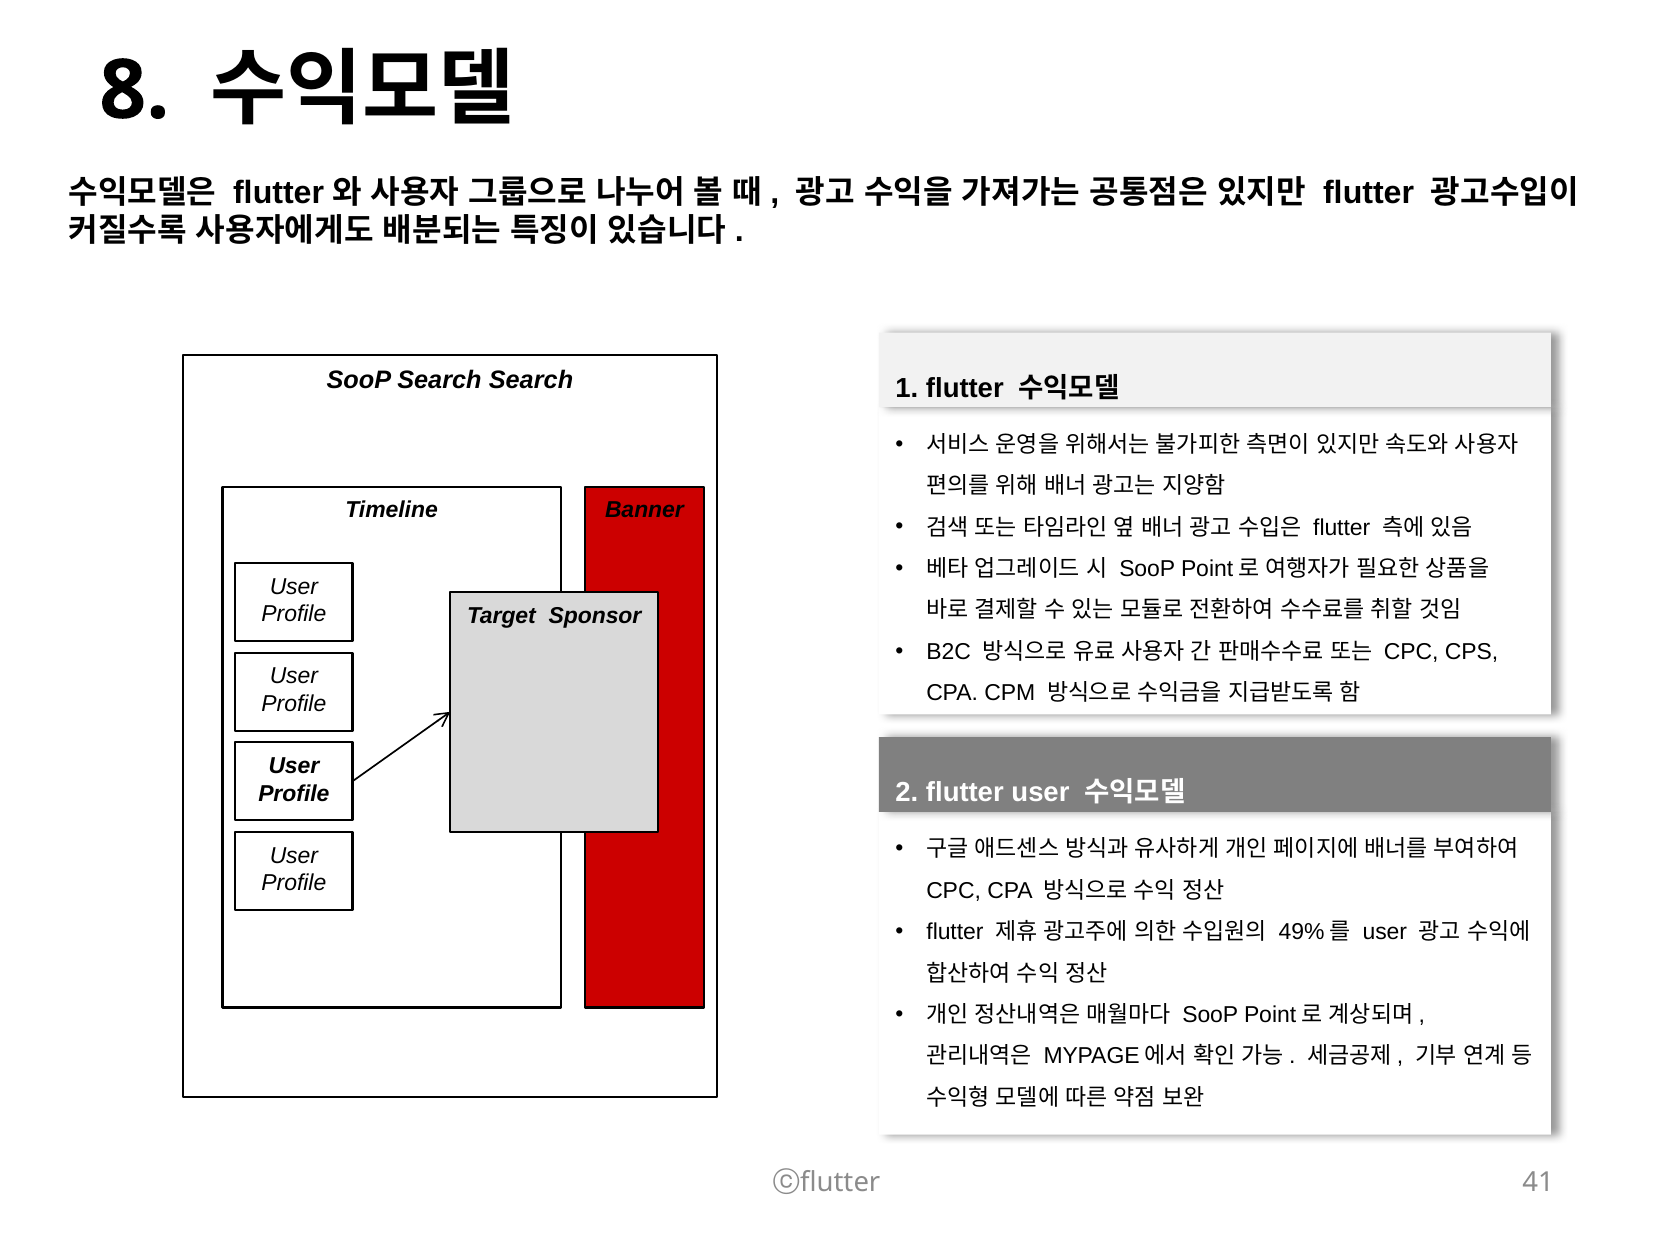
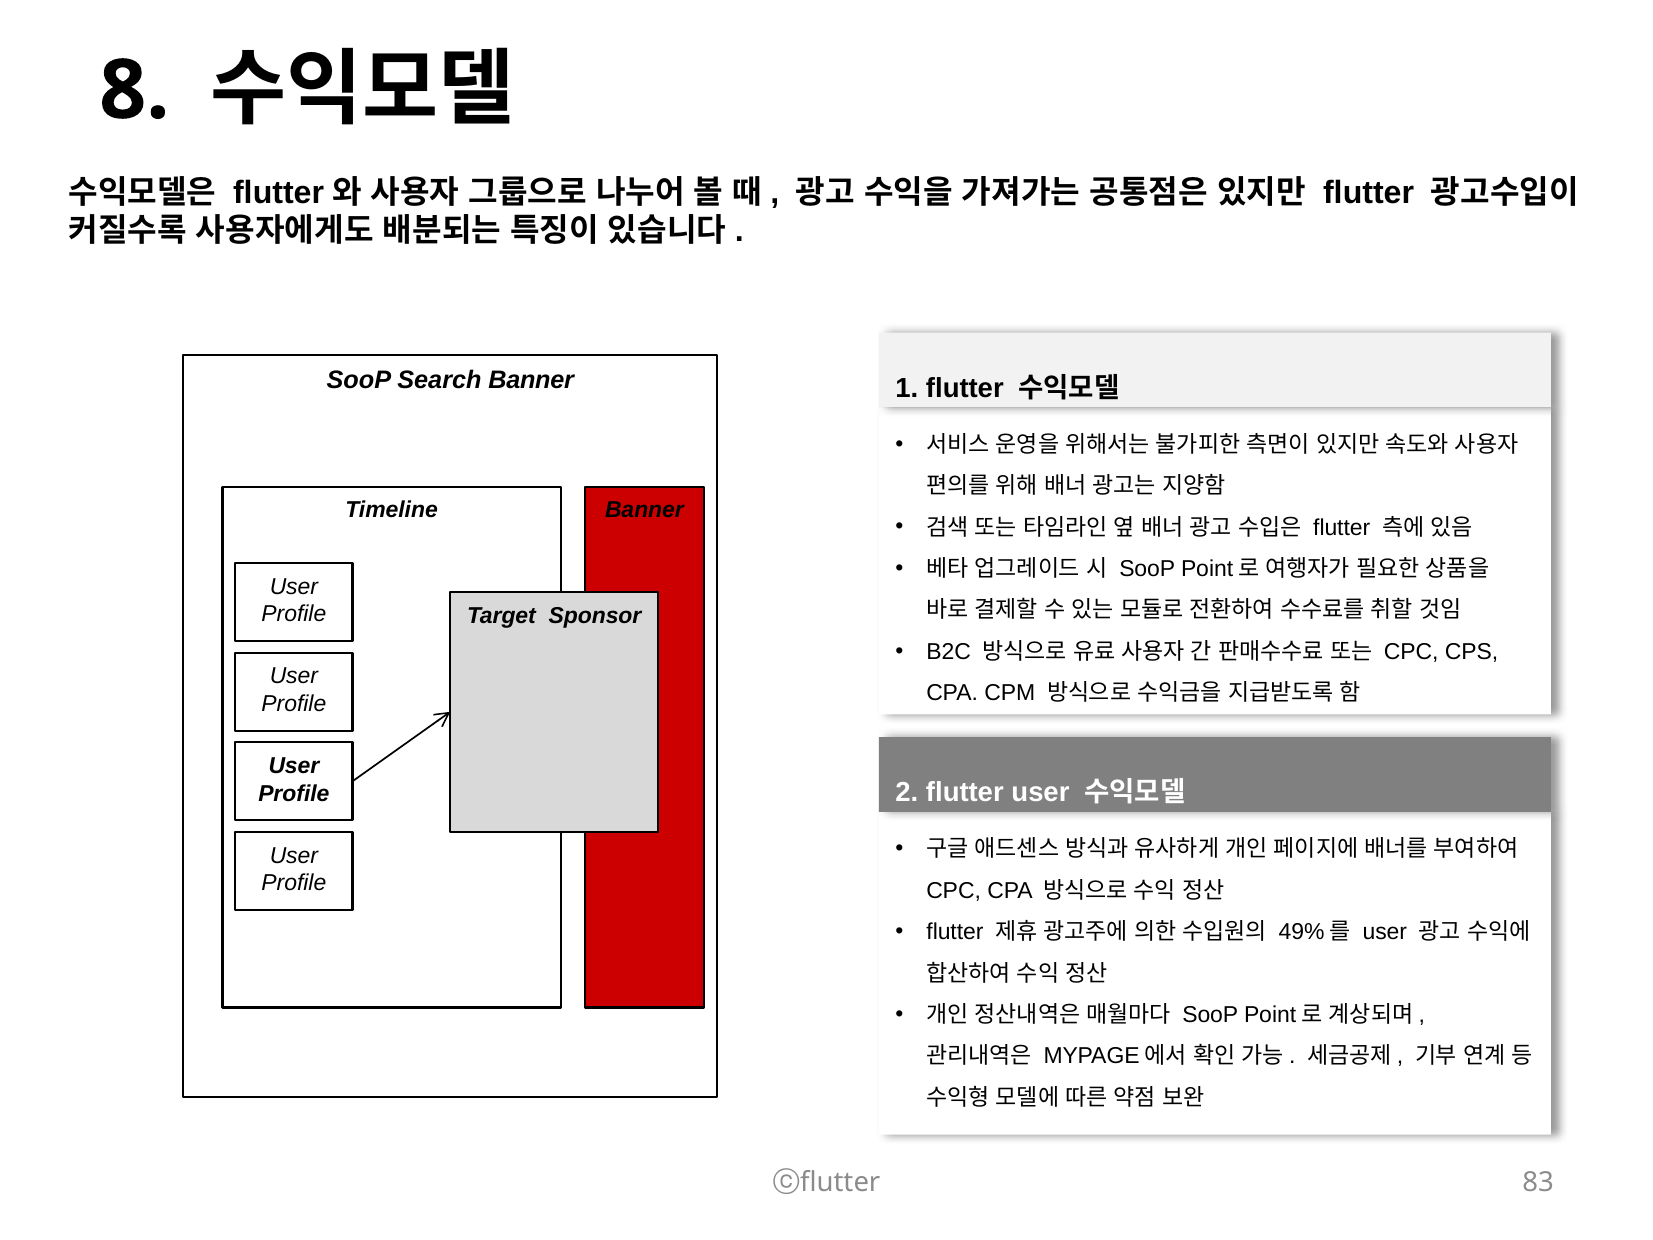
Search Search: Search -> Banner (531, 380)
41: 41 -> 83 (1538, 1182)
